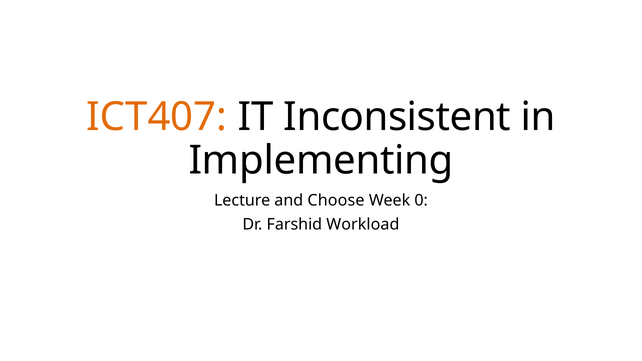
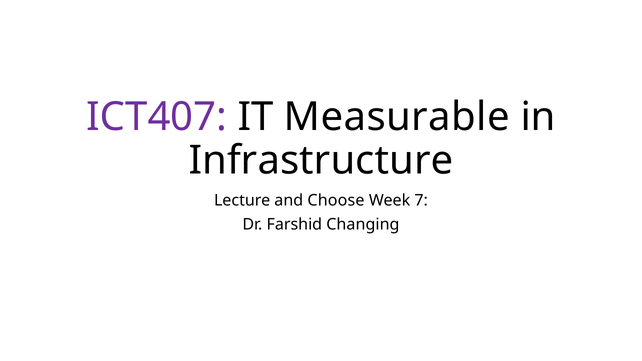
ICT407 colour: orange -> purple (157, 117)
Inconsistent: Inconsistent -> Measurable (397, 117)
Implementing: Implementing -> Infrastructure (321, 160)
0: 0 -> 7 (421, 201)
Workload: Workload -> Changing (363, 225)
